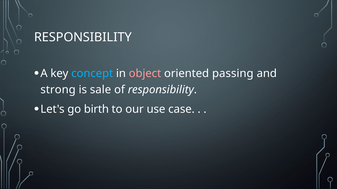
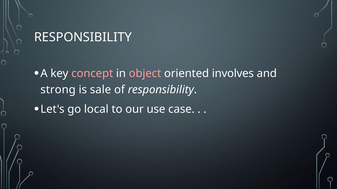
concept colour: light blue -> pink (92, 74)
passing: passing -> involves (233, 74)
birth: birth -> local (96, 110)
